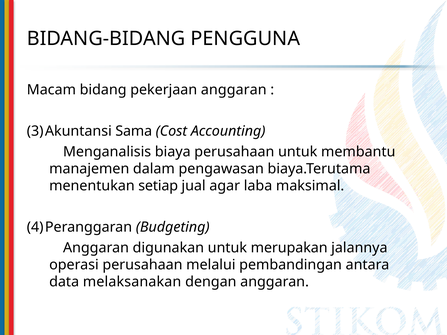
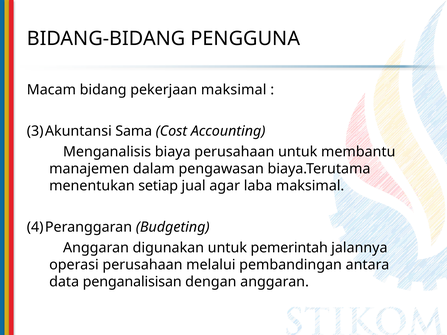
pekerjaan anggaran: anggaran -> maksimal (234, 90)
merupakan: merupakan -> pemerintah (289, 248)
melaksanakan: melaksanakan -> penganalisisan (132, 282)
